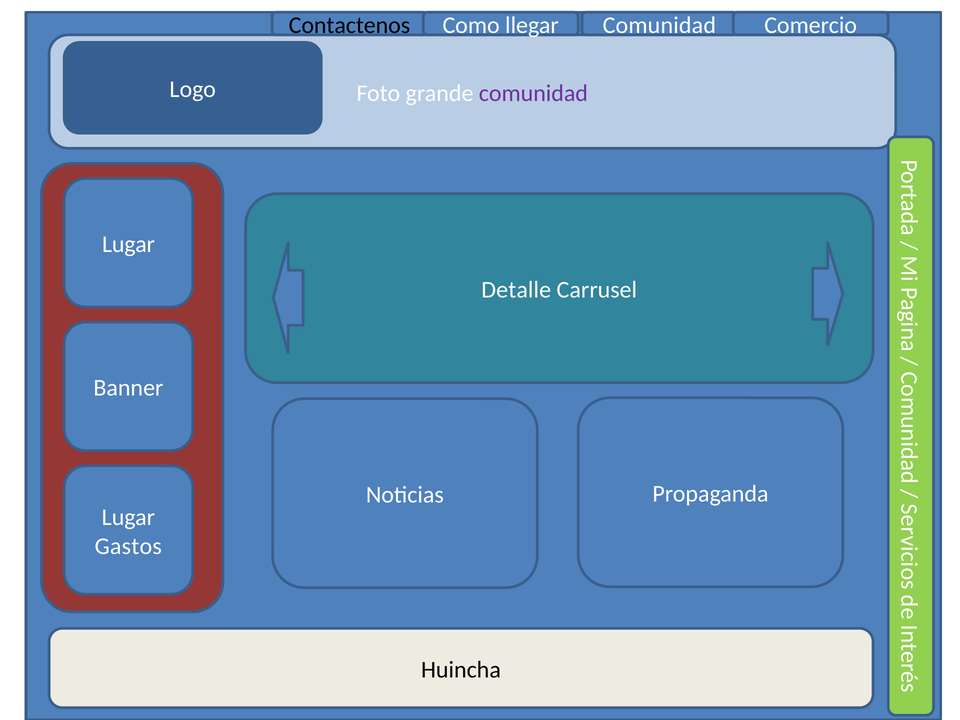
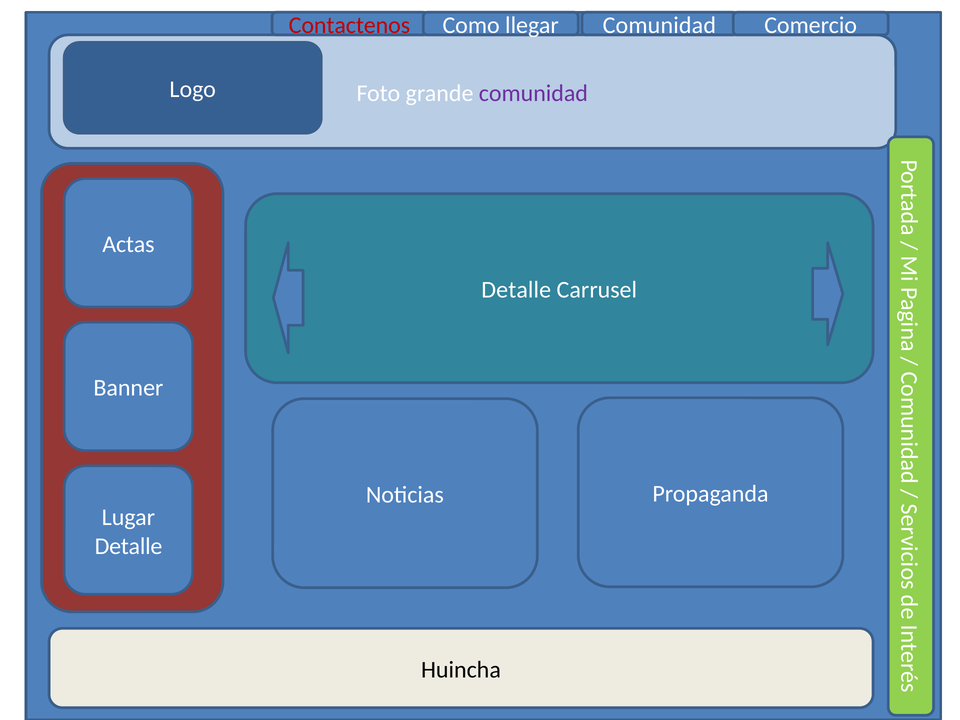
Contactenos colour: black -> red (349, 25)
Lugar: Lugar -> Actas (128, 244)
Gastos: Gastos -> Detalle (128, 546)
